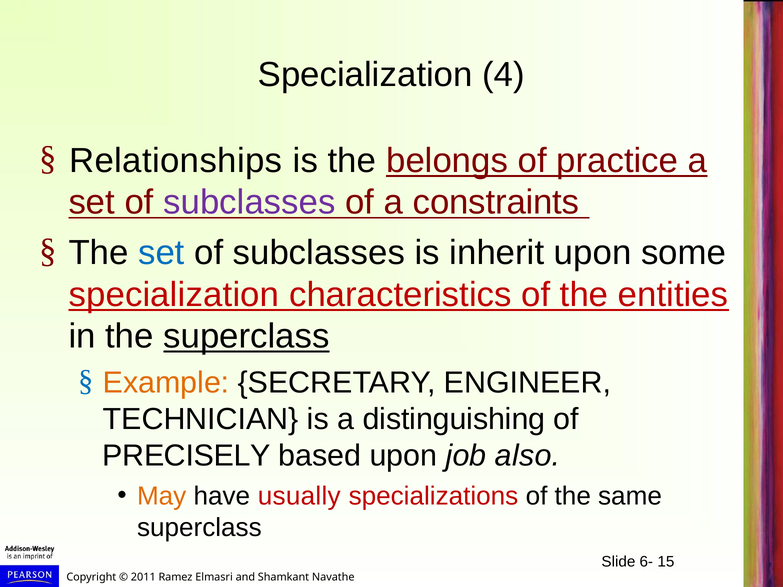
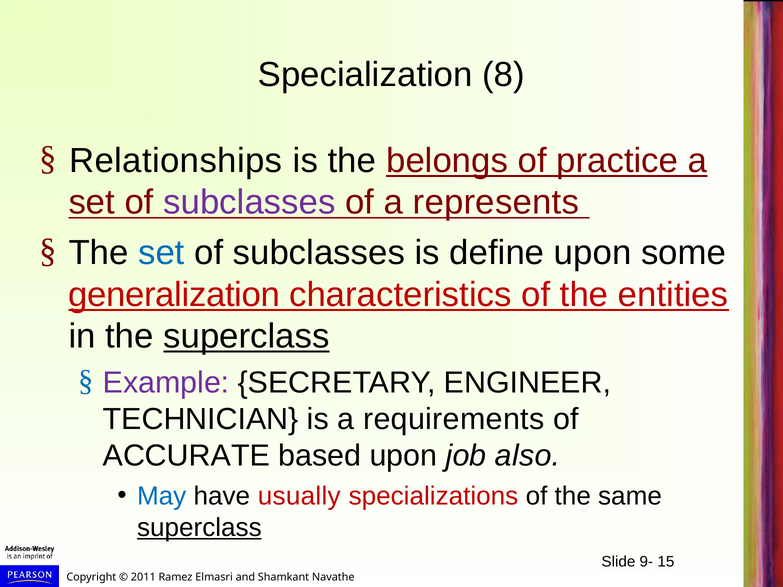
4: 4 -> 8 (504, 75)
constraints: constraints -> represents (496, 203)
inherit: inherit -> define (497, 253)
specialization: specialization -> generalization (174, 295)
Example colour: orange -> purple (166, 383)
distinguishing: distinguishing -> requirements (454, 420)
PRECISELY: PRECISELY -> ACCURATE (186, 456)
May colour: orange -> blue (162, 496)
superclass underline: none -> present (199, 528)
6-: 6- -> 9- (646, 562)
